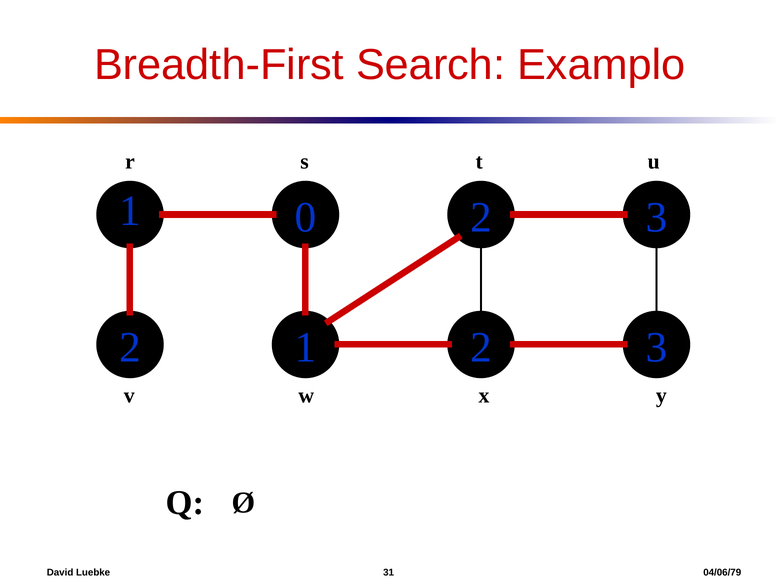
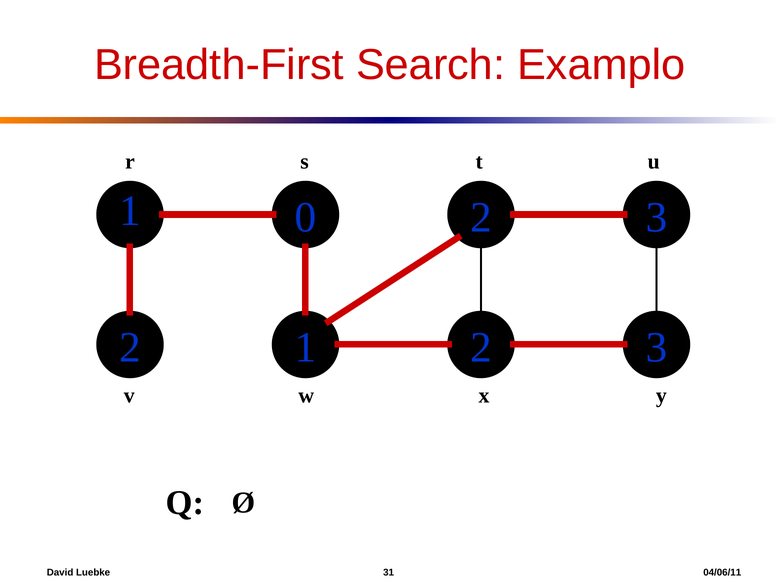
04/06/79: 04/06/79 -> 04/06/11 (722, 573)
